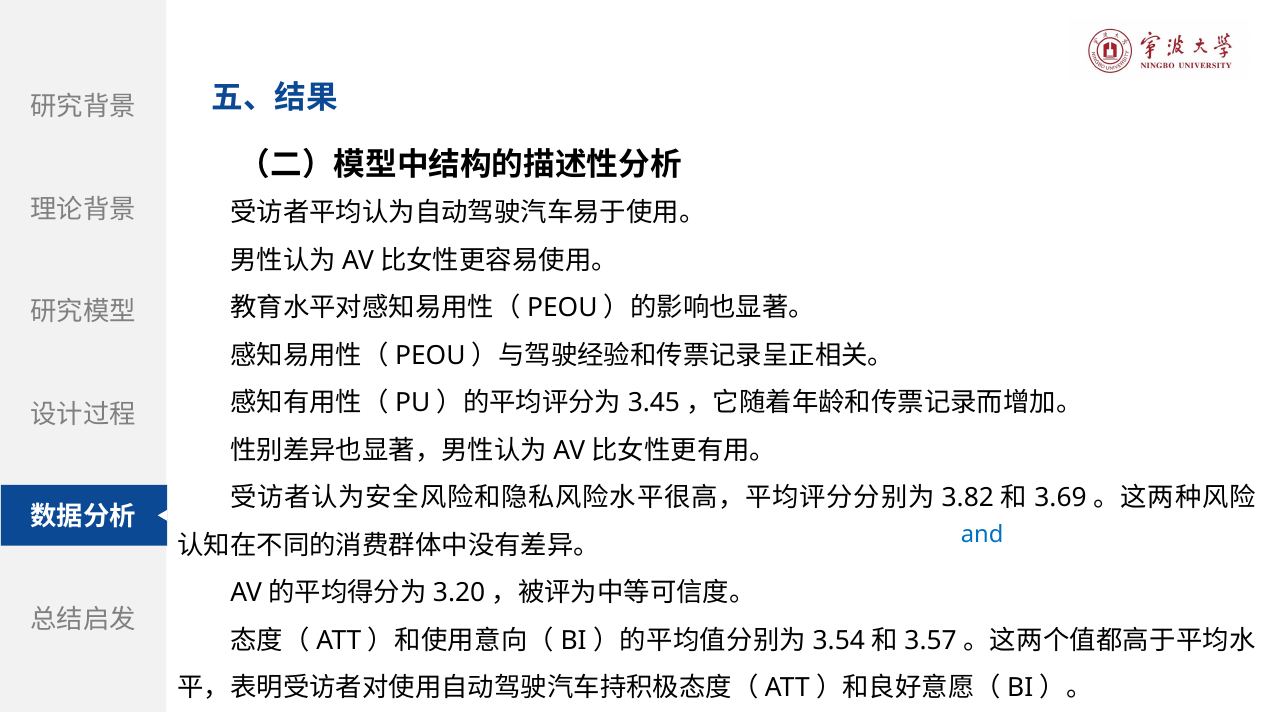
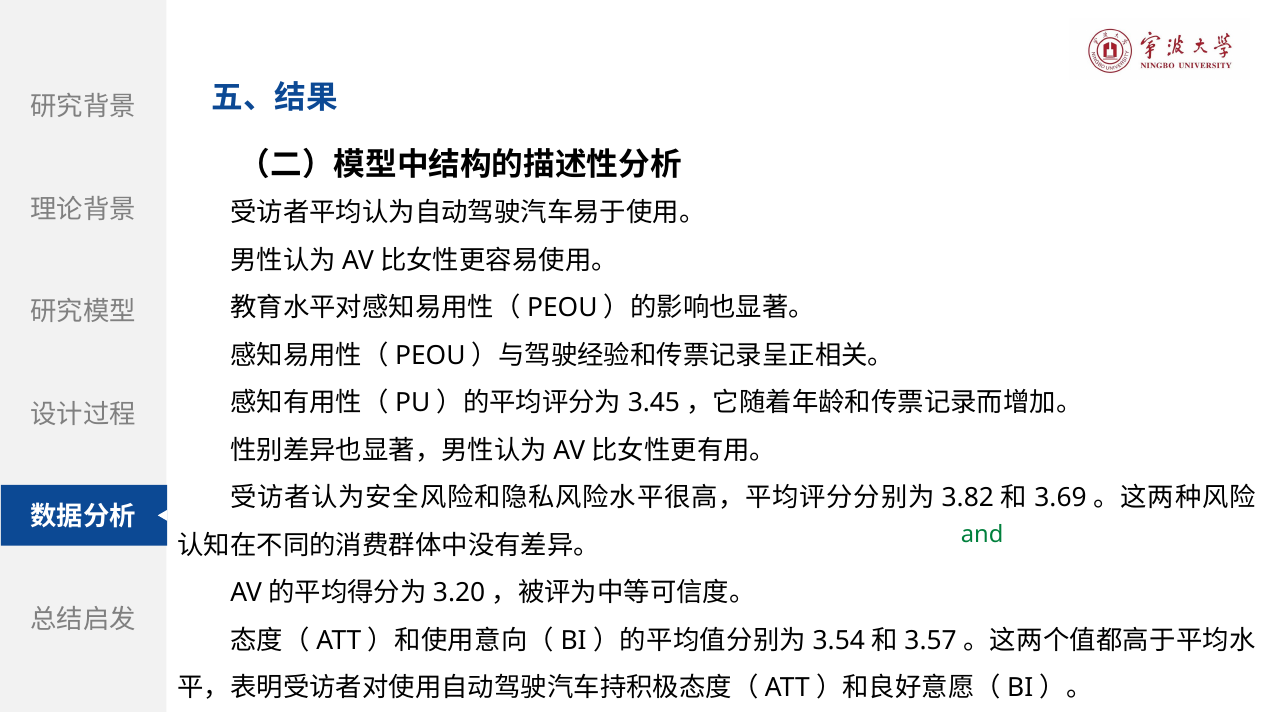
and colour: blue -> green (982, 534)
